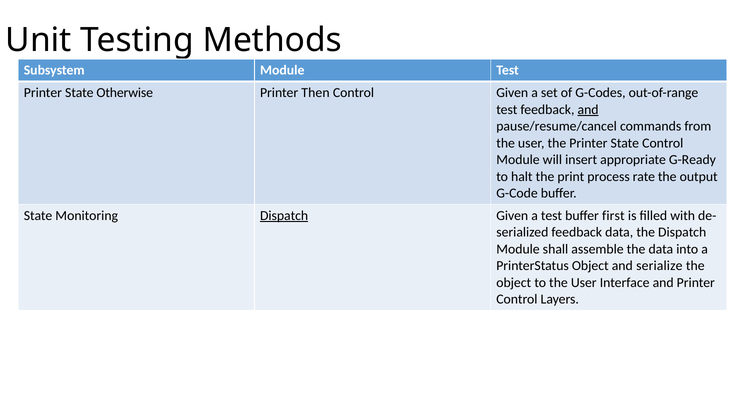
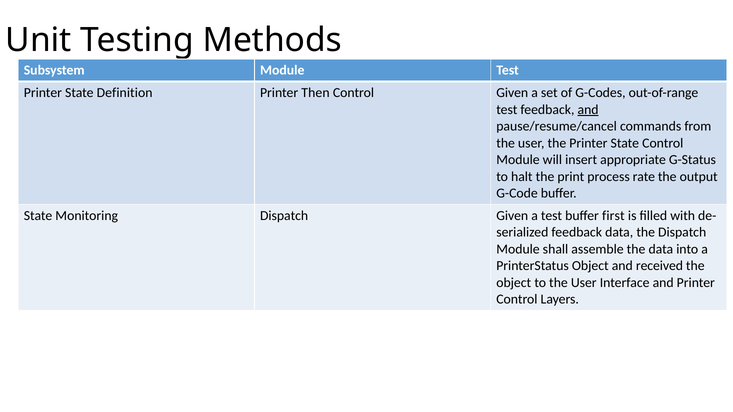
Otherwise: Otherwise -> Definition (125, 93)
G-Ready: G-Ready -> G-Status (692, 160)
Dispatch underline: present -> none (284, 216)
serialize: serialize -> received (659, 266)
